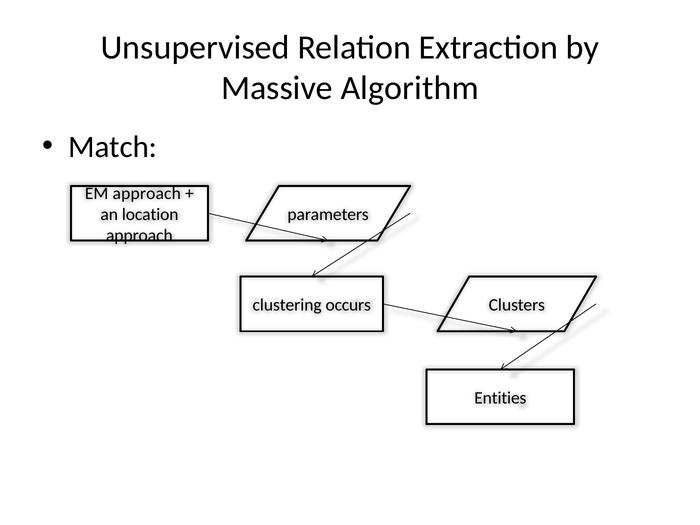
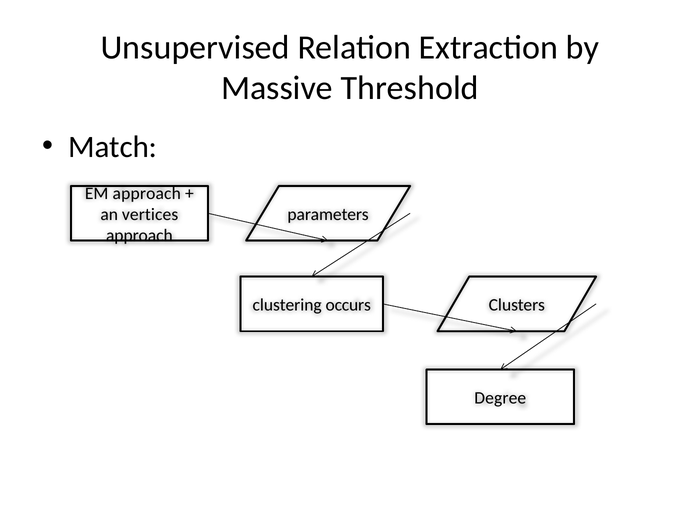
Algorithm: Algorithm -> Threshold (410, 88)
location: location -> vertices (150, 214)
Entities: Entities -> Degree (500, 398)
